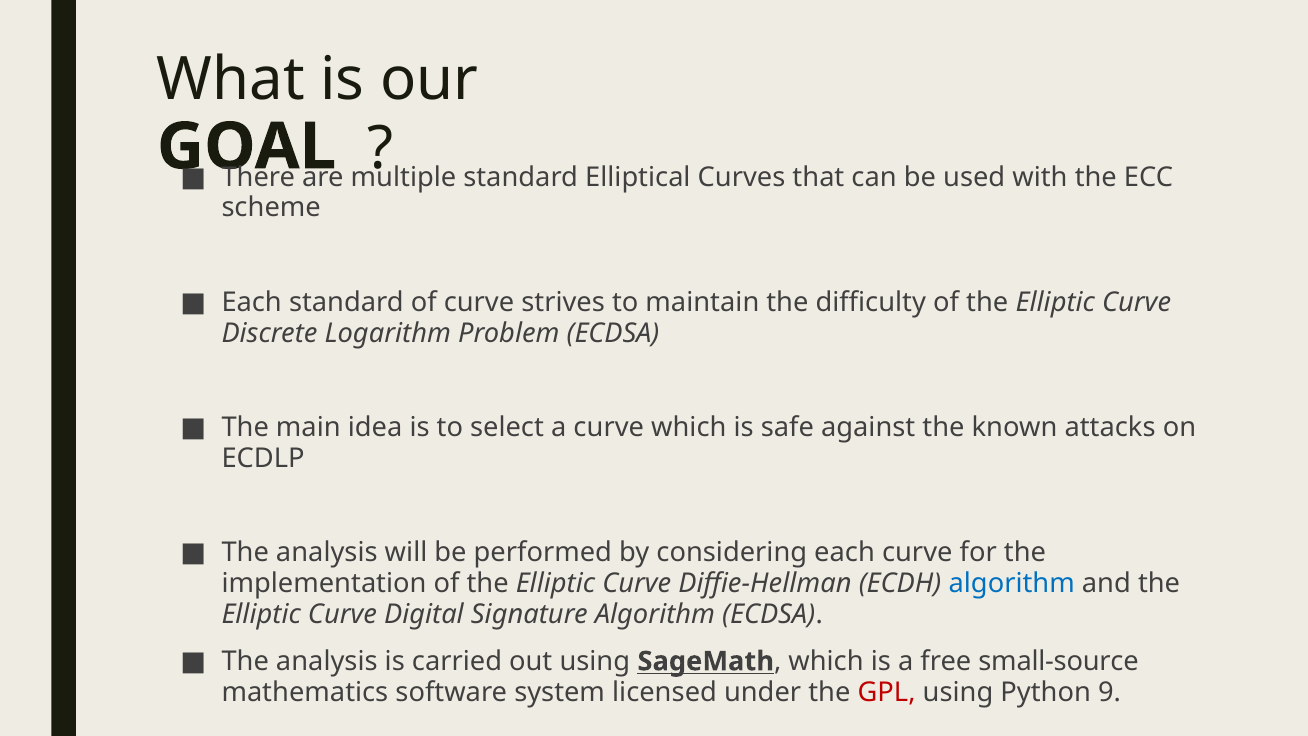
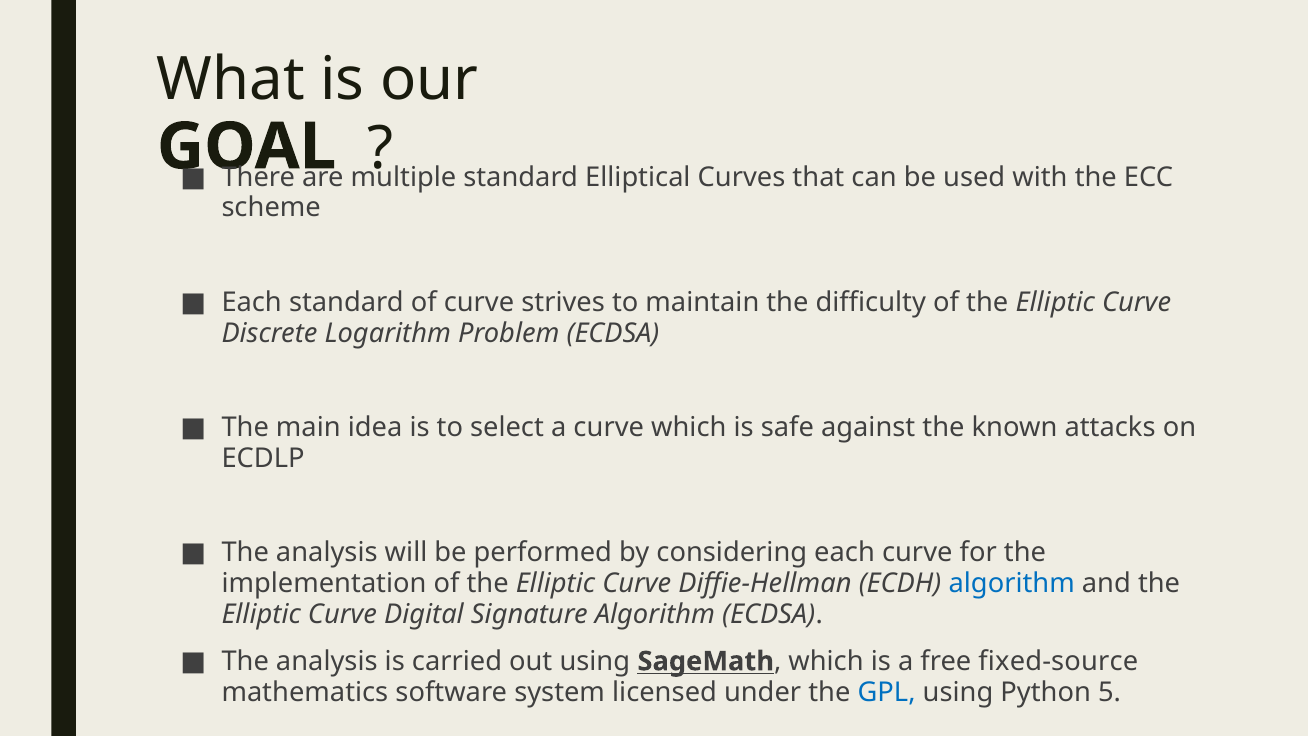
small-source: small-source -> fixed-source (1058, 661)
GPL colour: red -> blue (887, 692)
9: 9 -> 5 (1110, 692)
